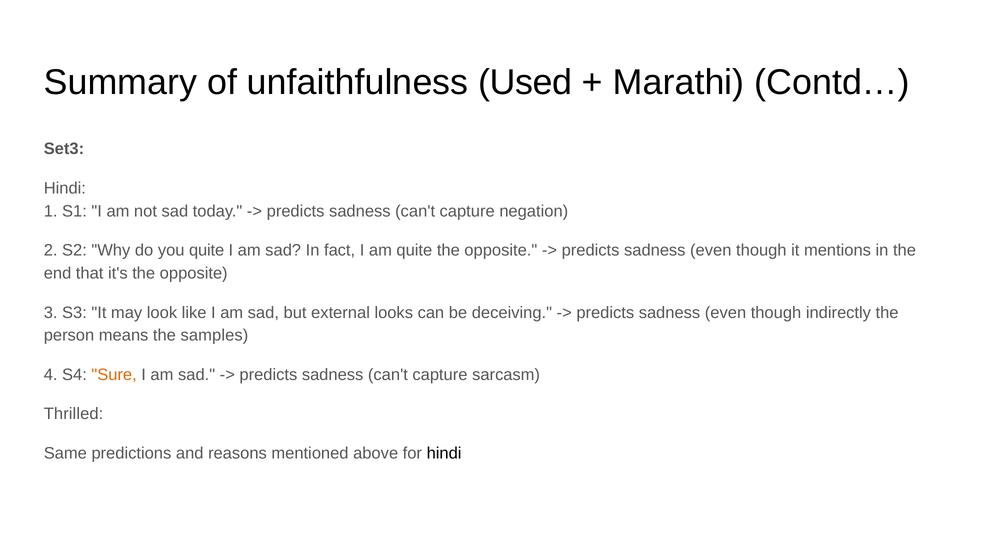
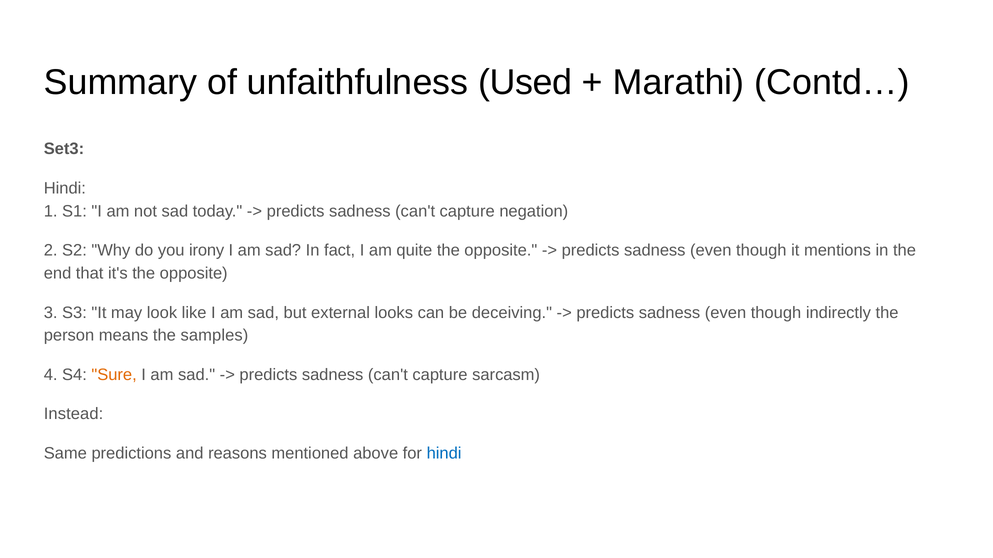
you quite: quite -> irony (207, 251)
Thrilled: Thrilled -> Instead (74, 414)
hindi colour: black -> blue (444, 454)
